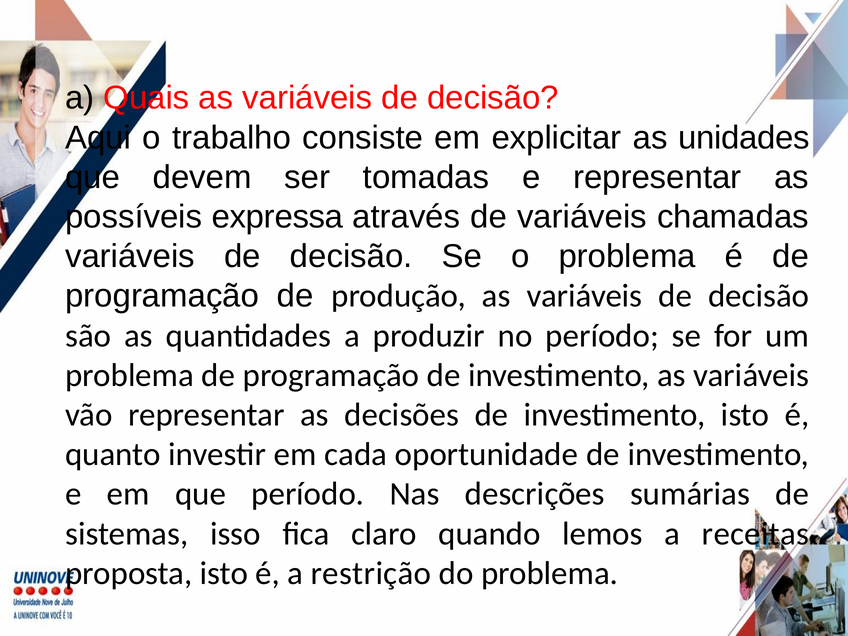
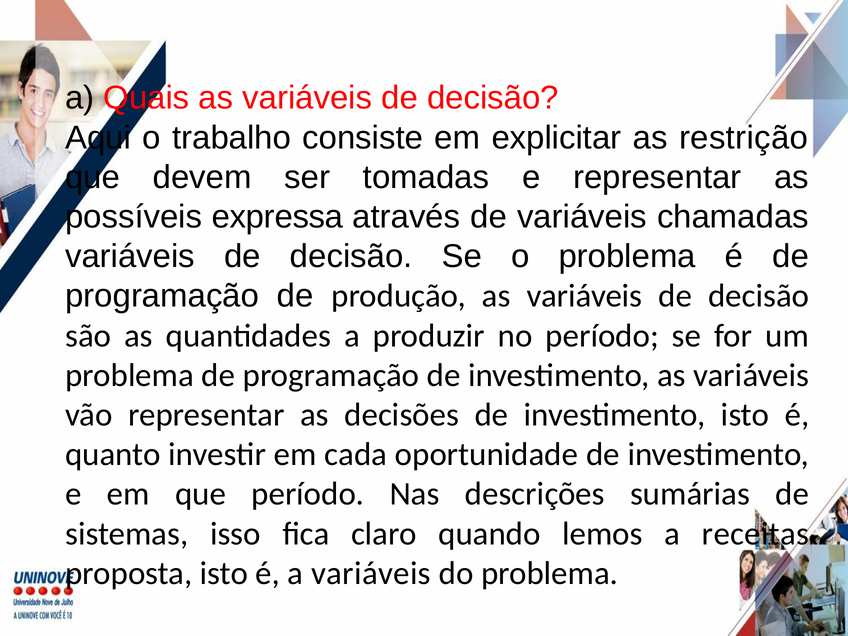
unidades: unidades -> restrição (744, 138)
a restrição: restrição -> variáveis (371, 573)
